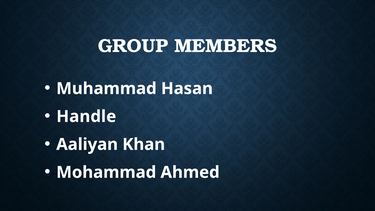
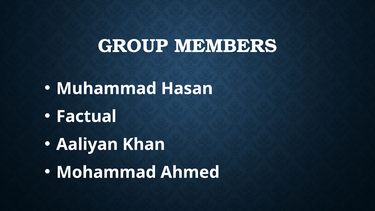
Handle: Handle -> Factual (86, 116)
